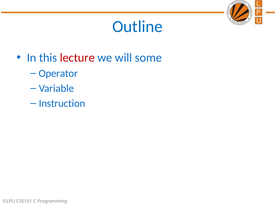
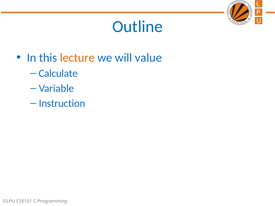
lecture colour: red -> orange (77, 58)
some: some -> value (148, 58)
Operator: Operator -> Calculate (58, 73)
